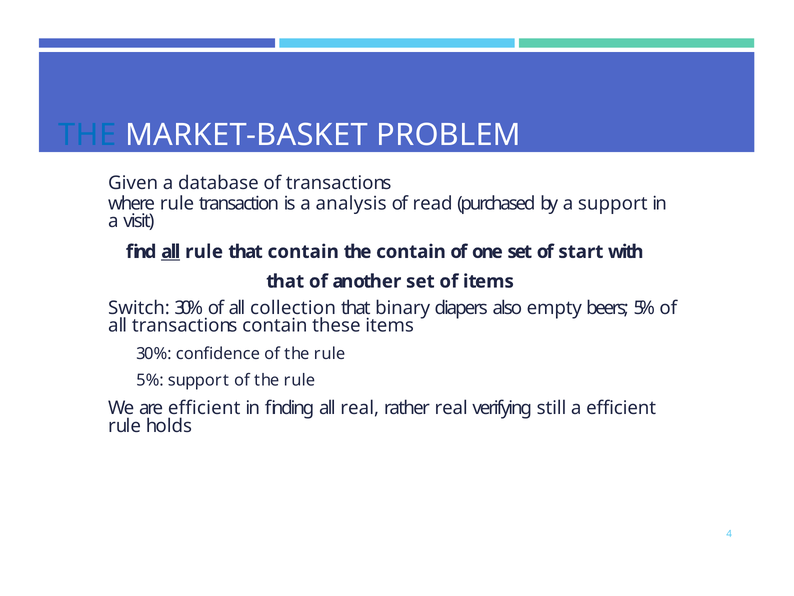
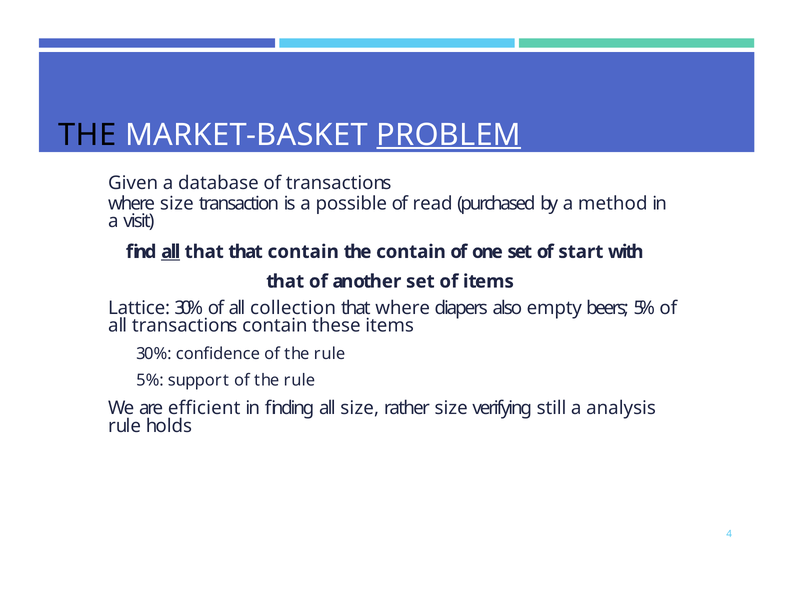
THE colour: blue -> black (87, 135)
PROBLEM underline: none -> present (449, 135)
where rule: rule -> size (177, 203)
analysis: analysis -> possible (351, 203)
a support: support -> method (613, 203)
all rule: rule -> that (204, 252)
Switch: Switch -> Lattice (139, 308)
that binary: binary -> where (403, 308)
all real: real -> size (360, 408)
rather real: real -> size (451, 408)
a efficient: efficient -> analysis (621, 408)
